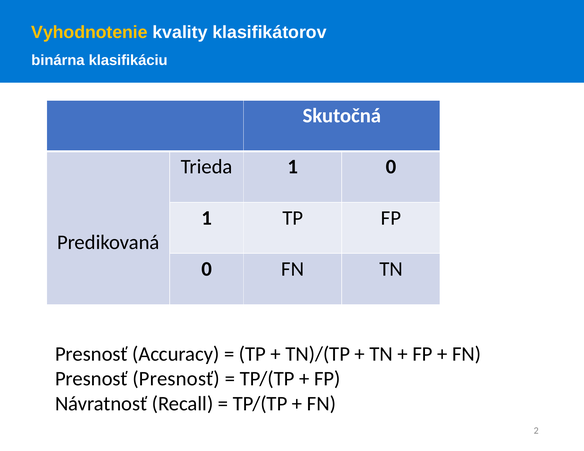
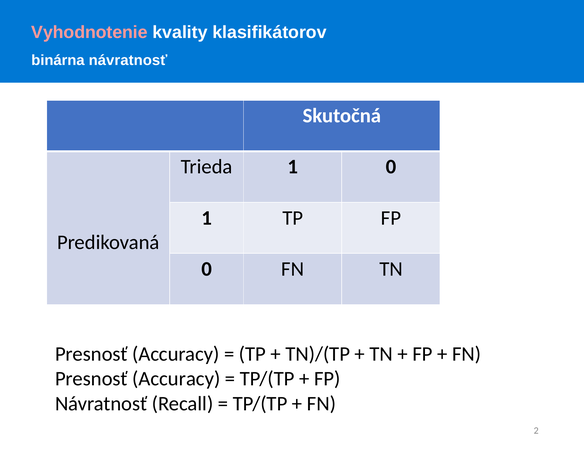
Vyhodnotenie colour: yellow -> pink (89, 32)
binárna klasifikáciu: klasifikáciu -> návratnosť (128, 60)
Presnosť: Presnosť -> Accuracy (176, 379)
